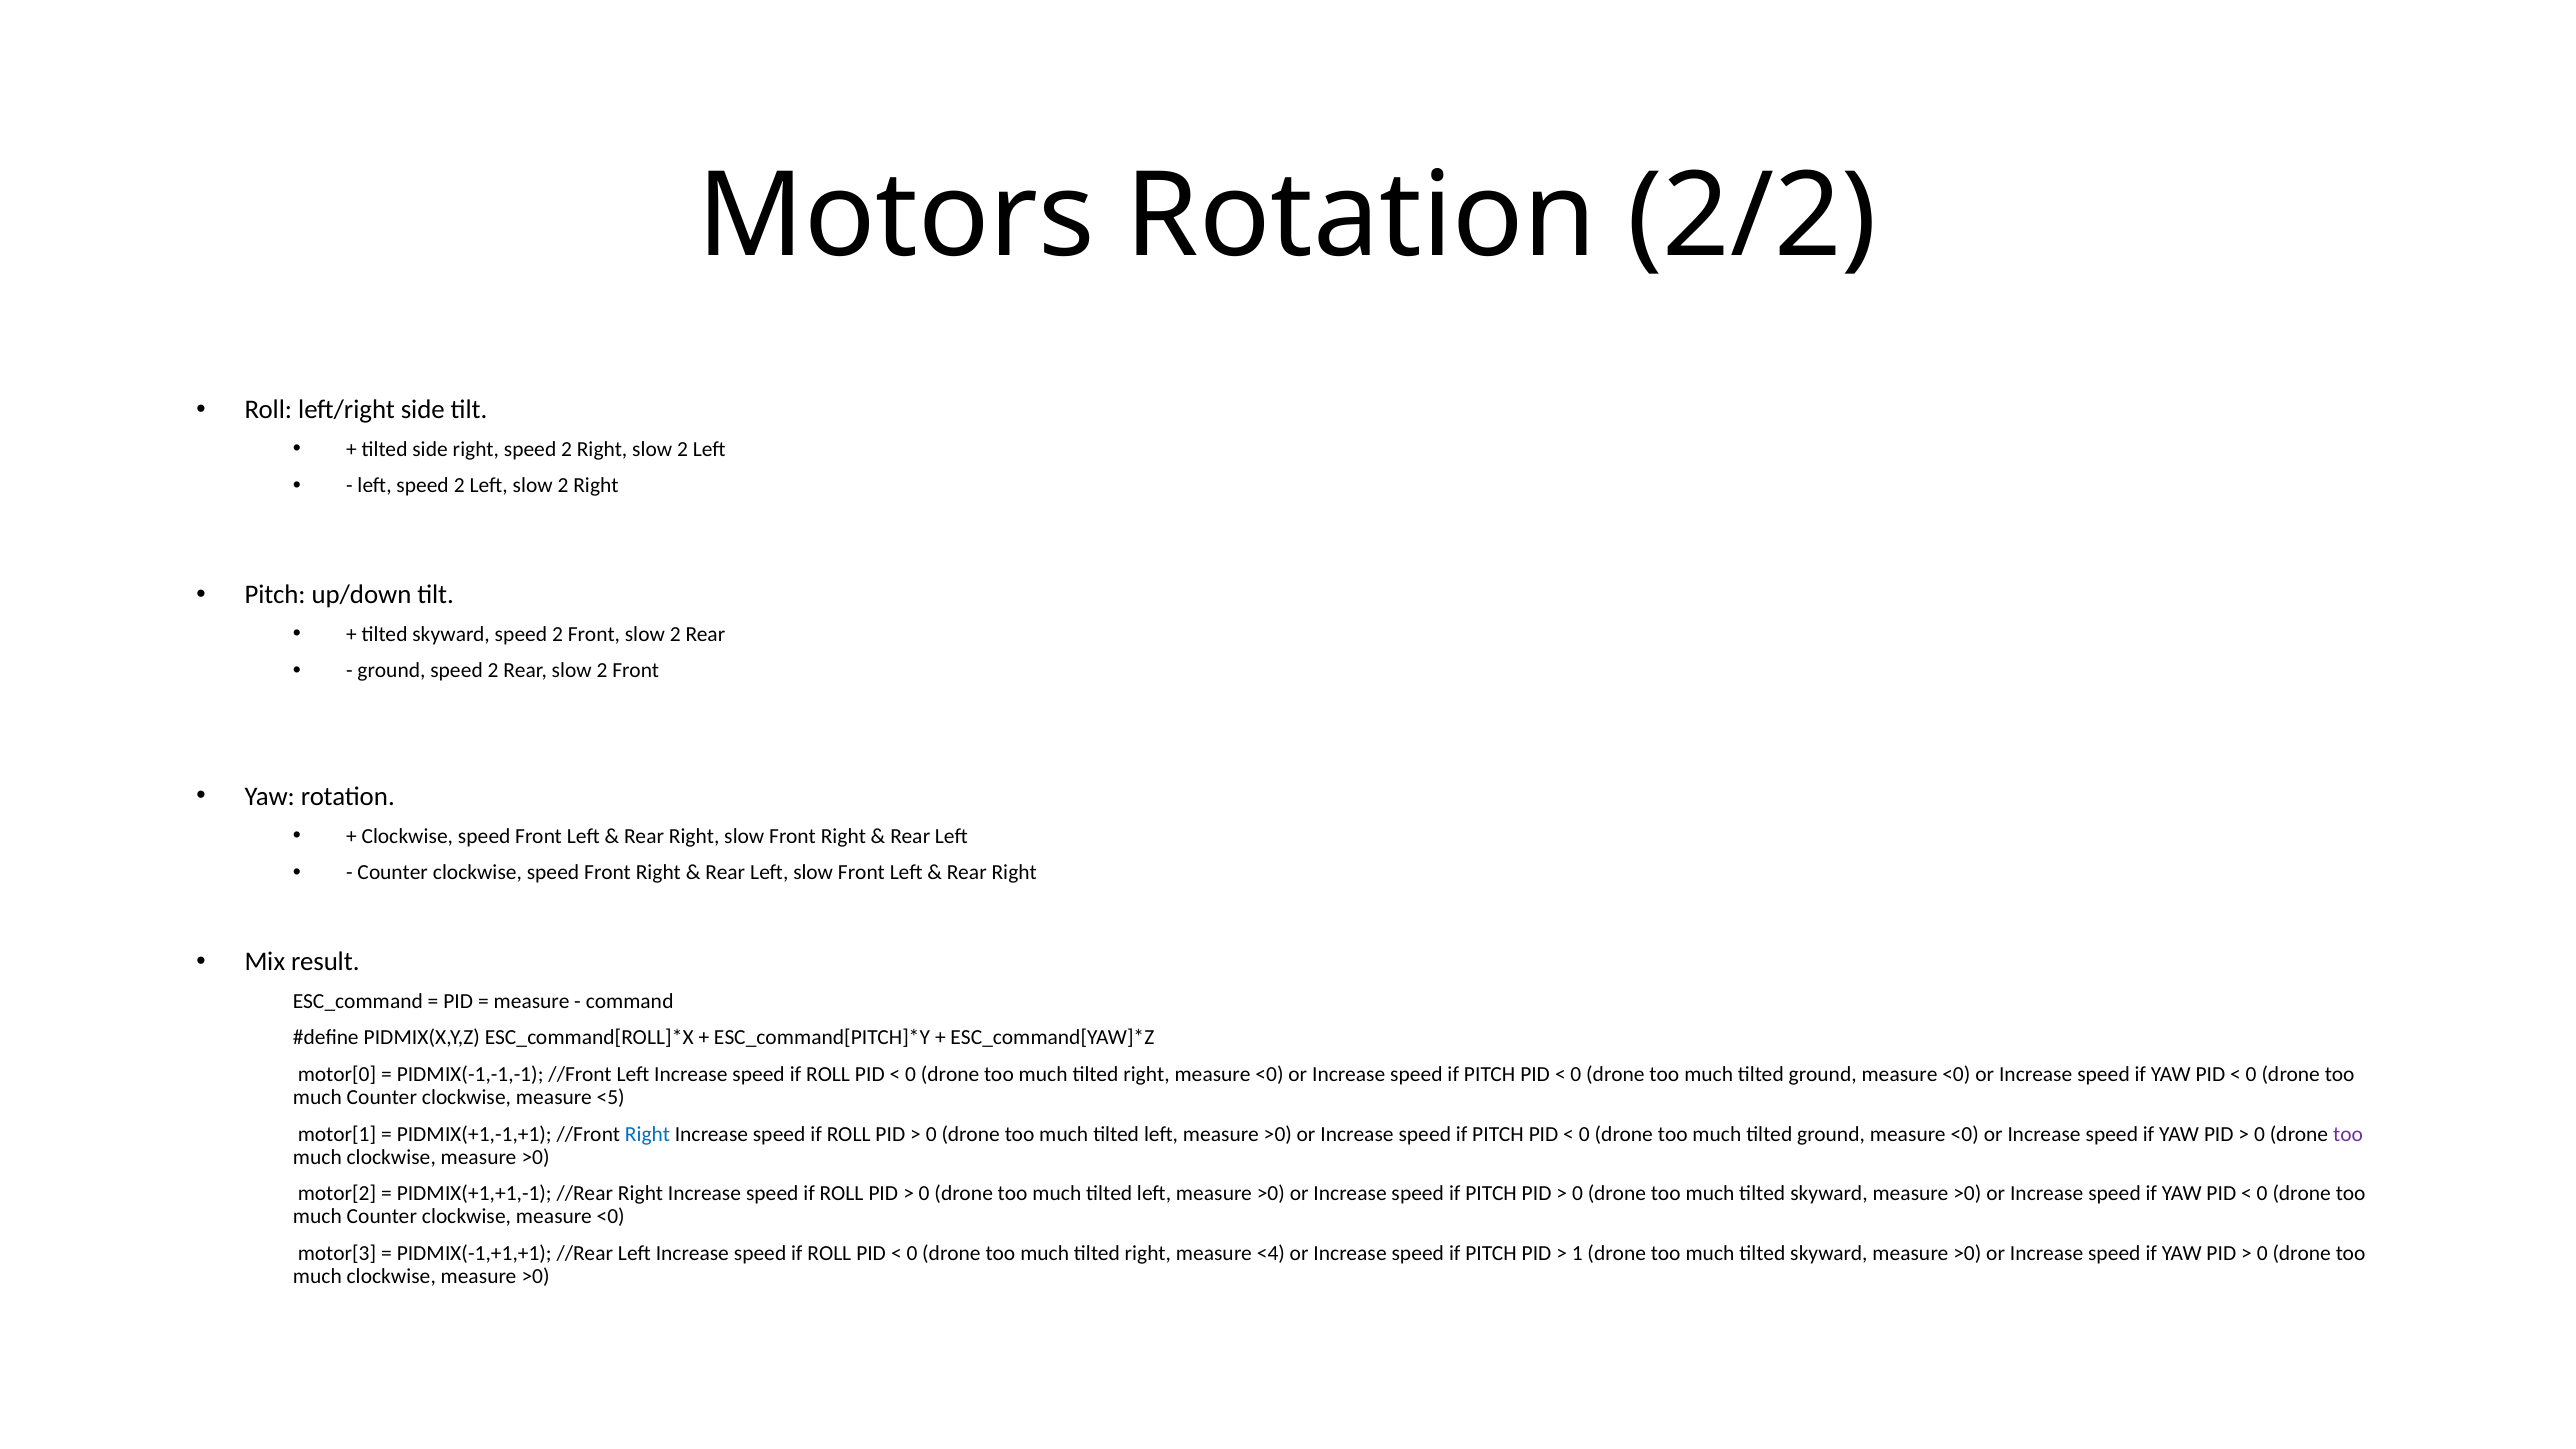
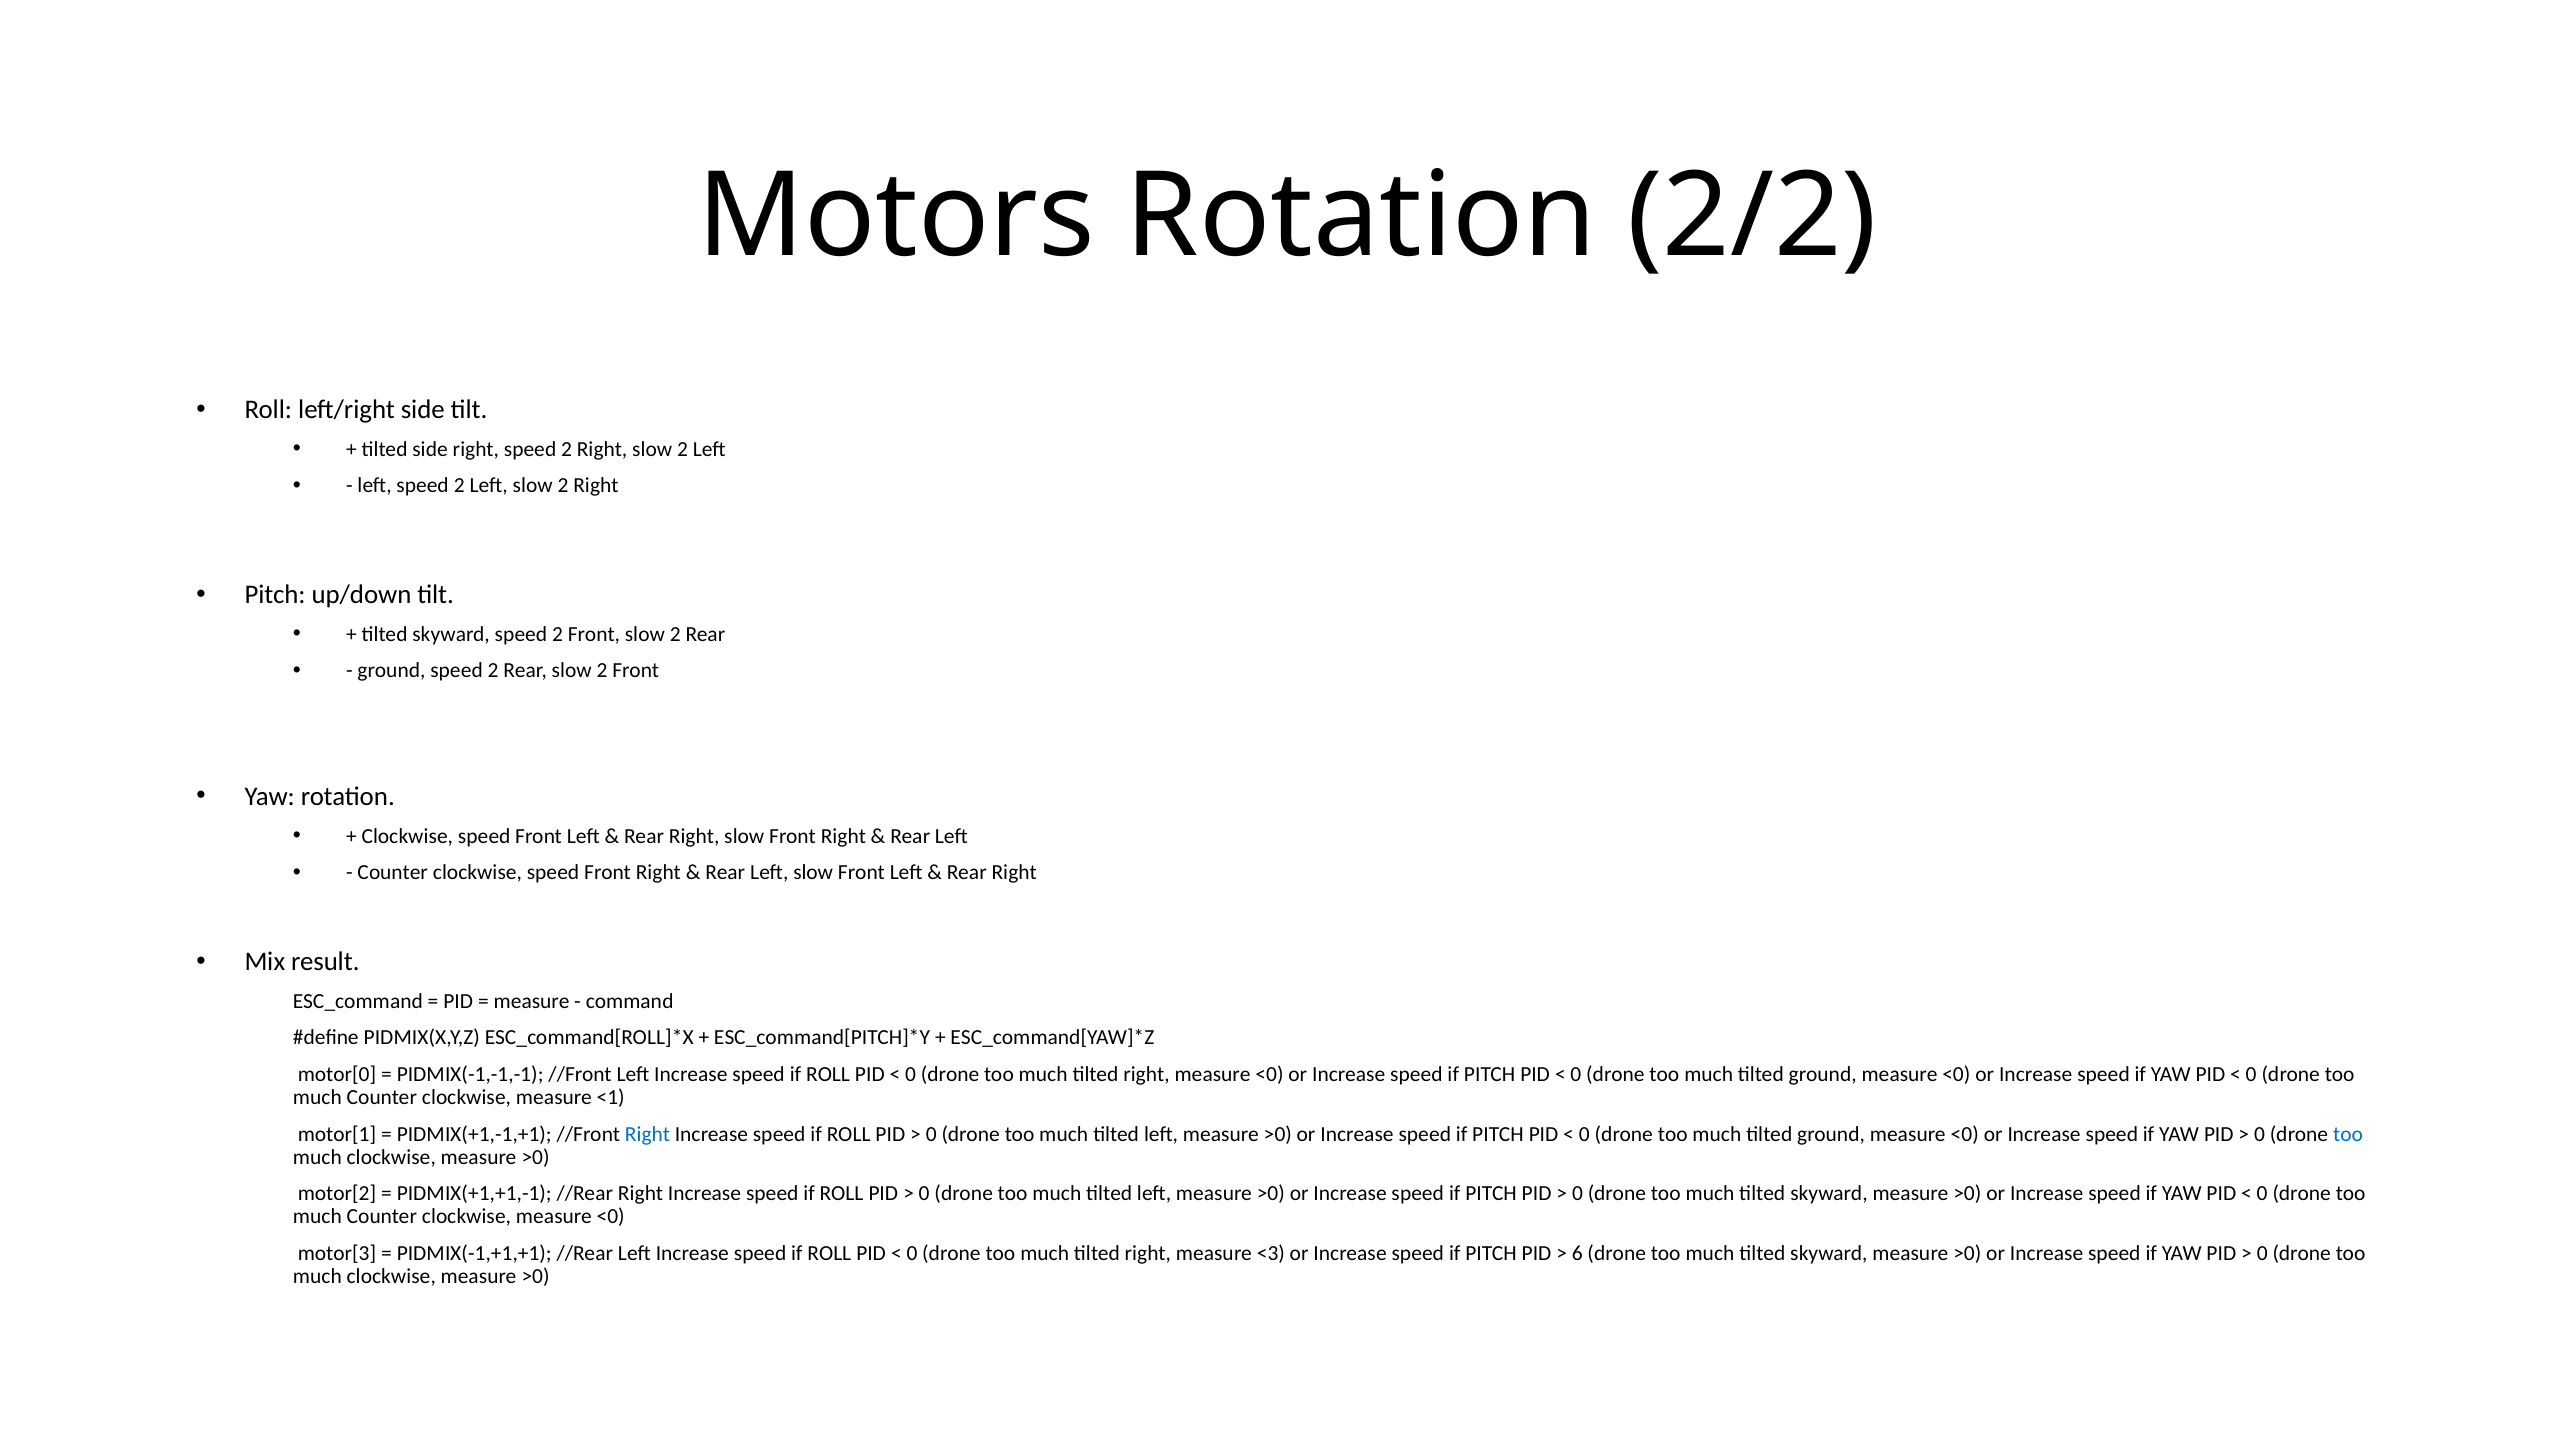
<5: <5 -> <1 (611, 1097)
too colour: purple -> blue (2348, 1134)
<4: <4 -> <3 (1271, 1253)
1: 1 -> 6 (1577, 1253)
